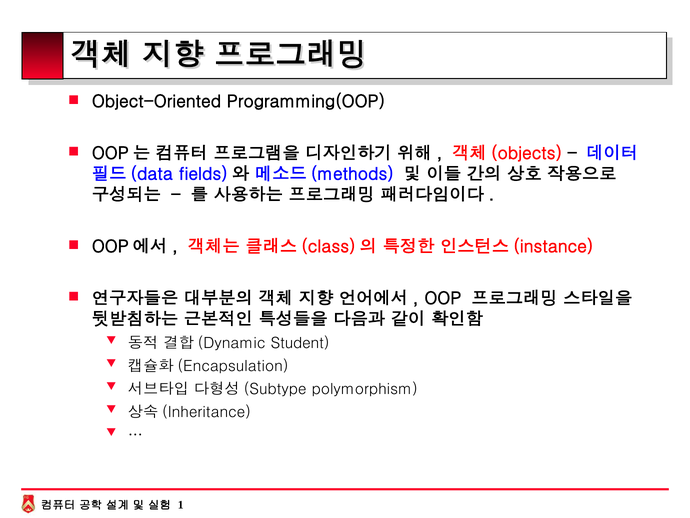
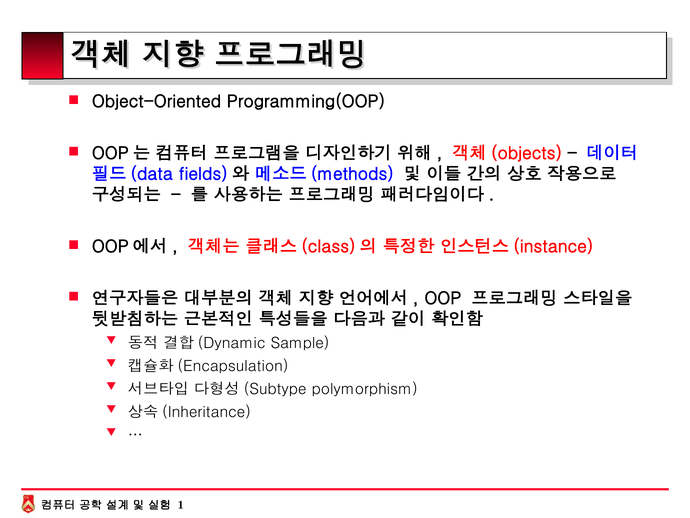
Student: Student -> Sample (300, 343)
